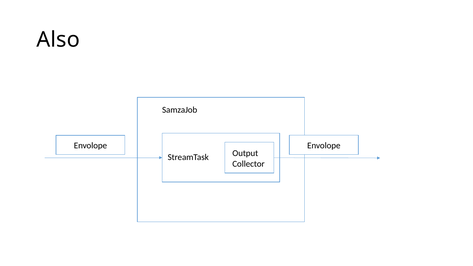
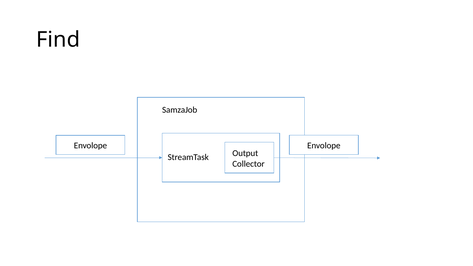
Also: Also -> Find (58, 40)
